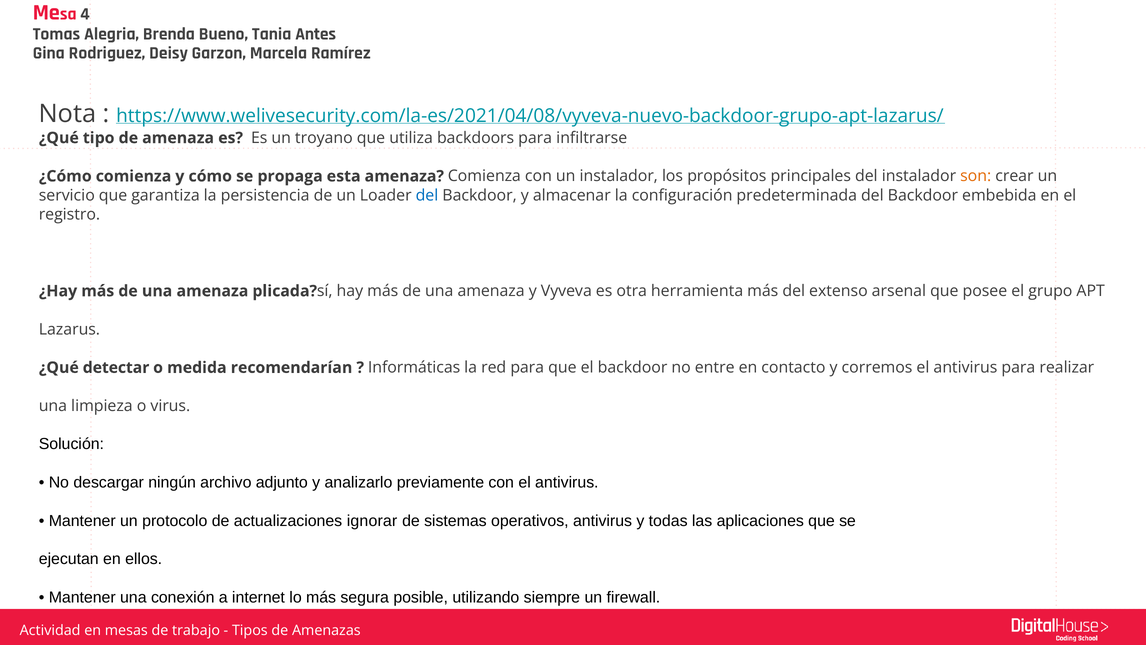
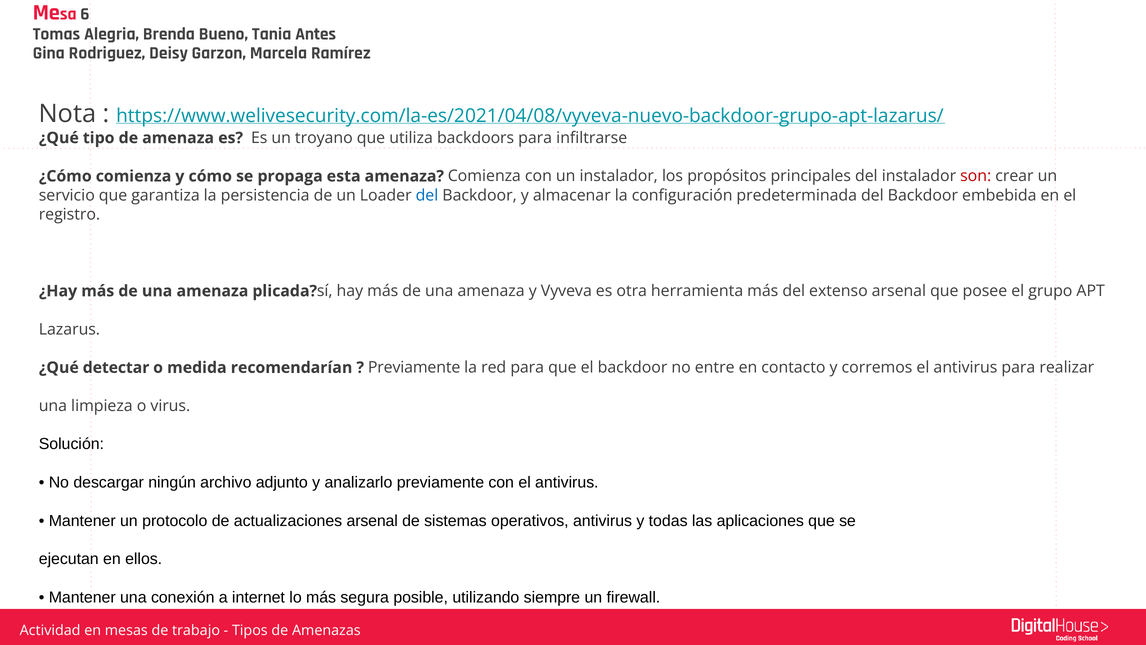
4: 4 -> 6 (85, 14)
son colour: orange -> red (976, 176)
Informáticas: Informáticas -> Previamente (414, 367)
actualizaciones ignorar: ignorar -> arsenal (372, 520)
